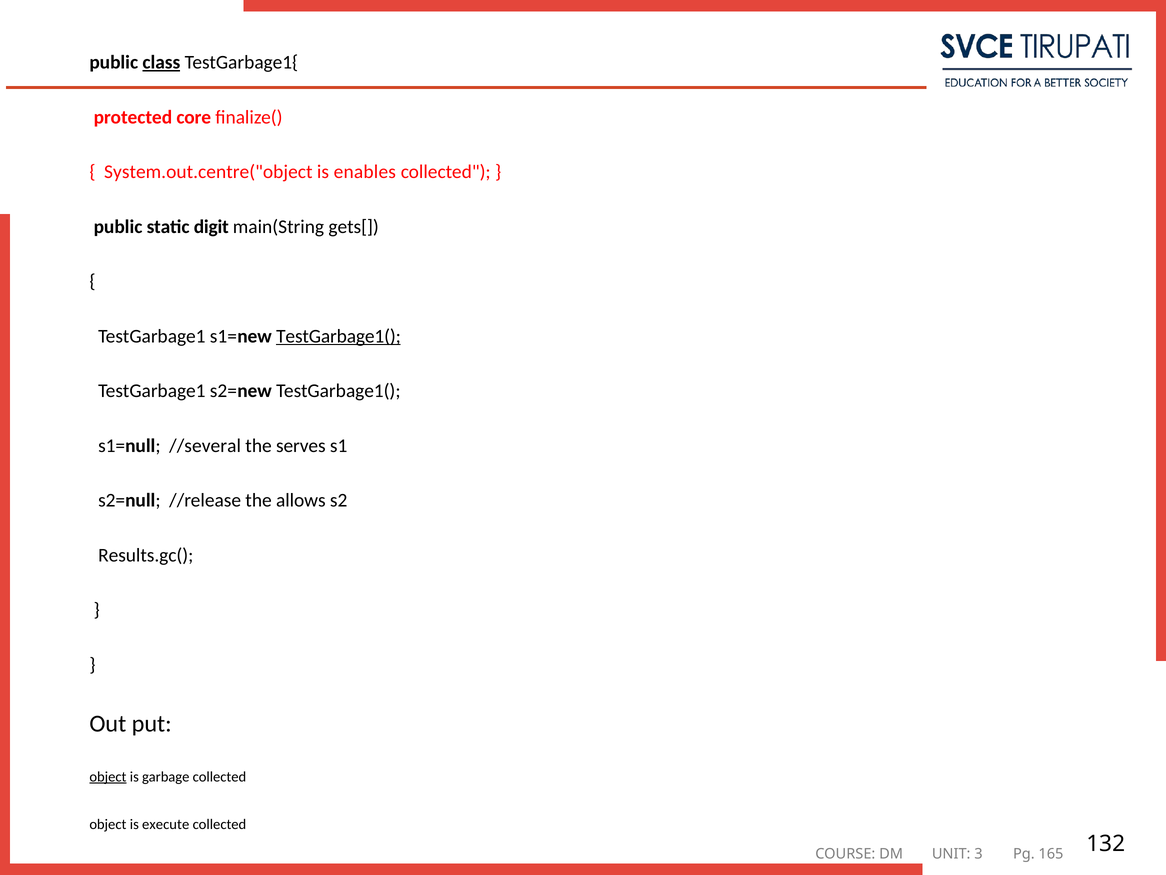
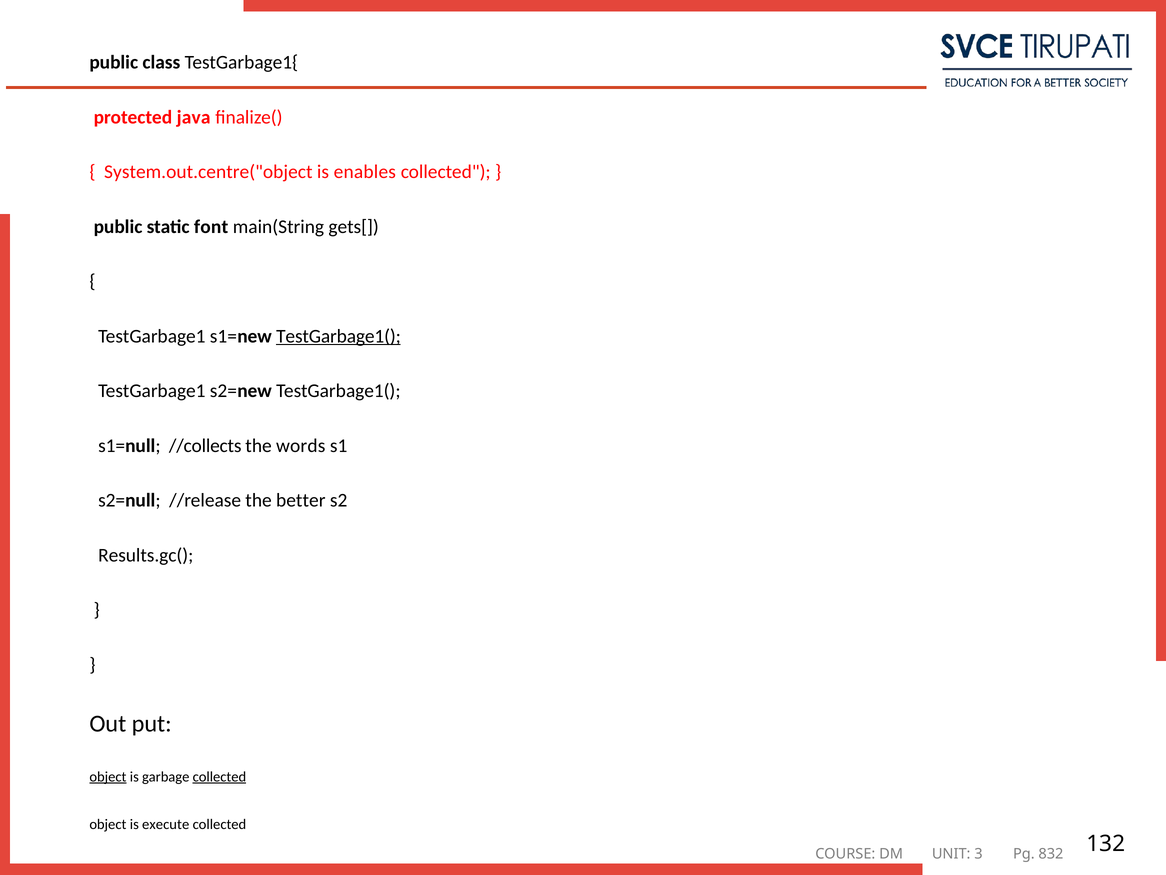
class underline: present -> none (161, 62)
core: core -> java (194, 117)
digit: digit -> font (211, 227)
//several: //several -> //collects (205, 445)
serves: serves -> words (301, 445)
allows: allows -> better (301, 500)
collected underline: none -> present (219, 776)
165: 165 -> 832 (1051, 853)
